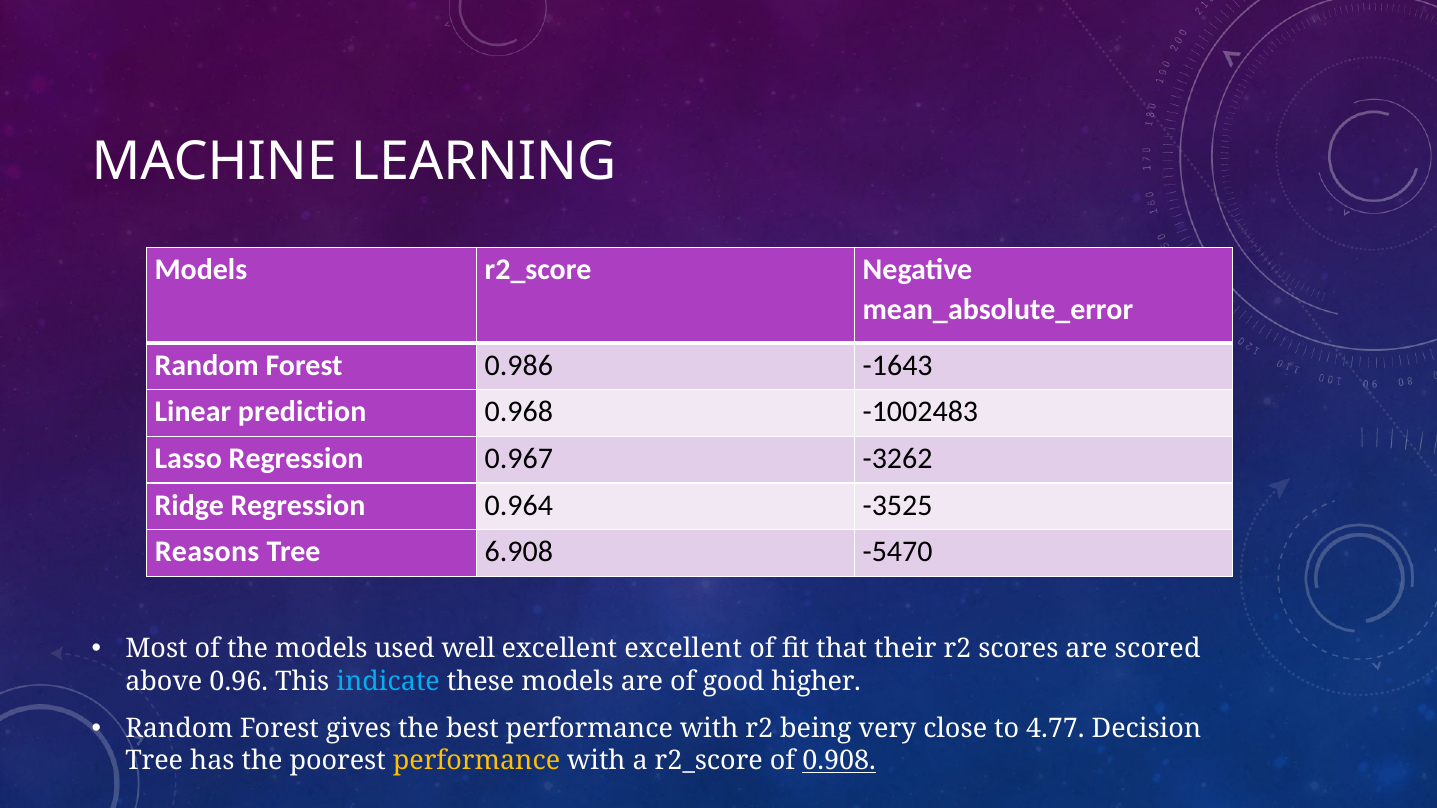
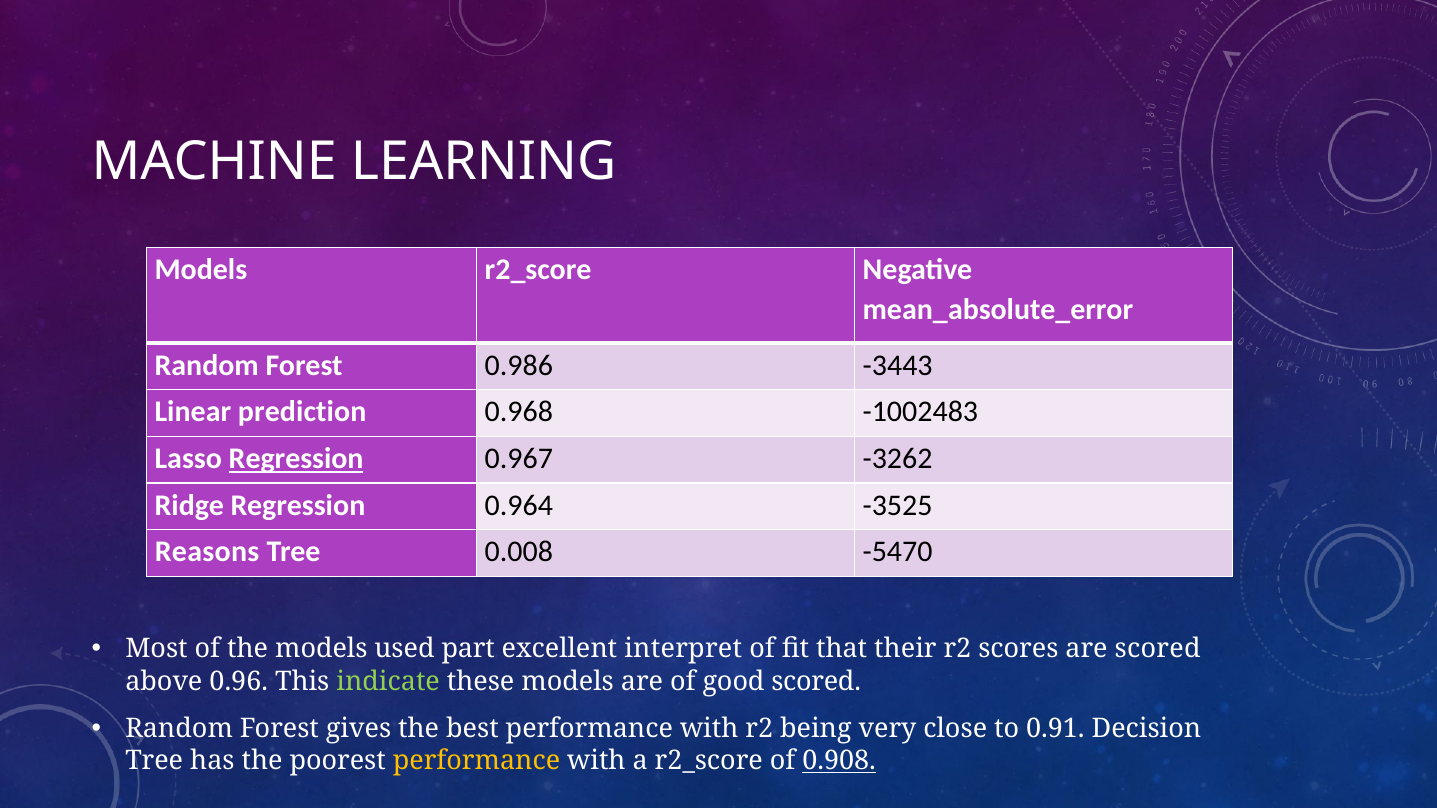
-1643: -1643 -> -3443 (898, 365)
Regression underline: none -> present (296, 459)
6.908: 6.908 -> 0.008 (519, 552)
well: well -> part (468, 649)
excellent excellent: excellent -> interpret (683, 649)
indicate colour: light blue -> light green (388, 682)
good higher: higher -> scored (816, 682)
4.77: 4.77 -> 0.91 (1055, 729)
